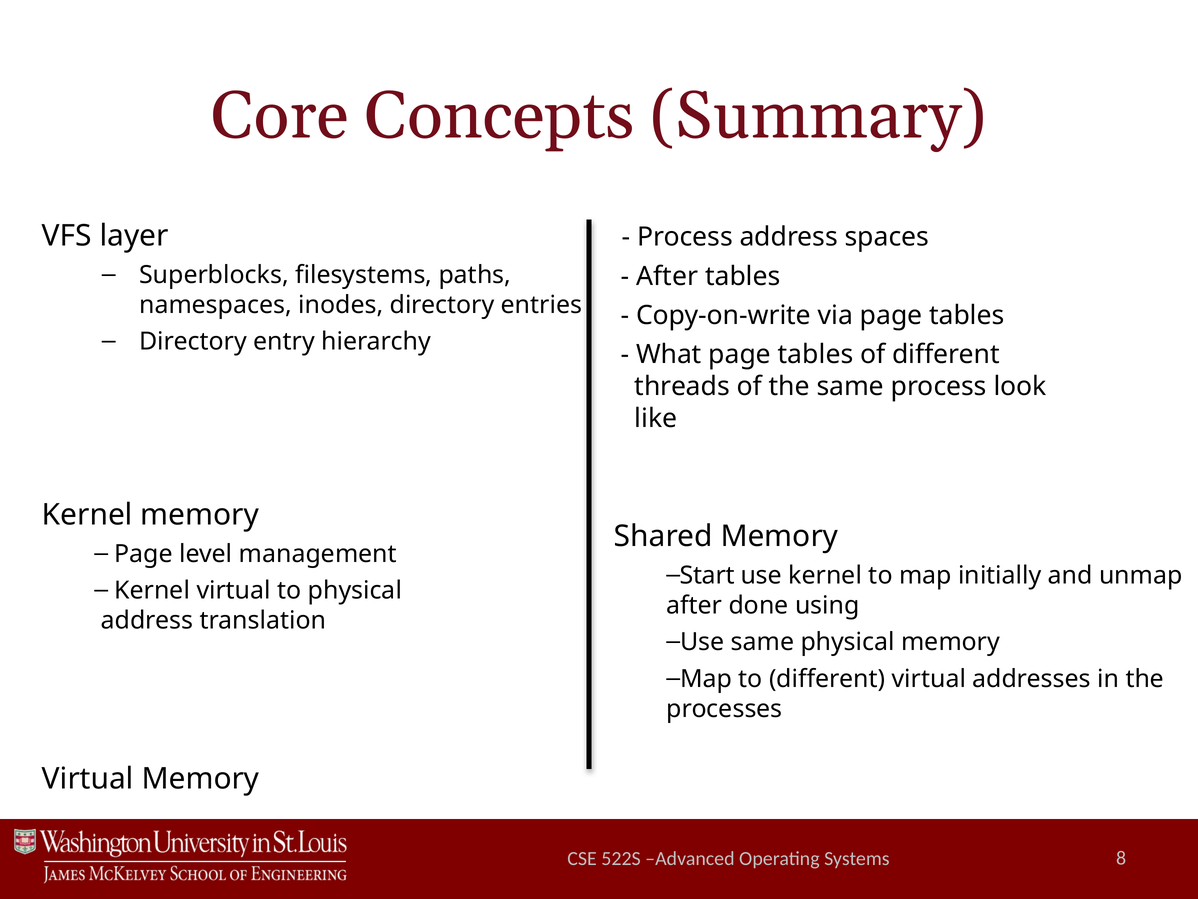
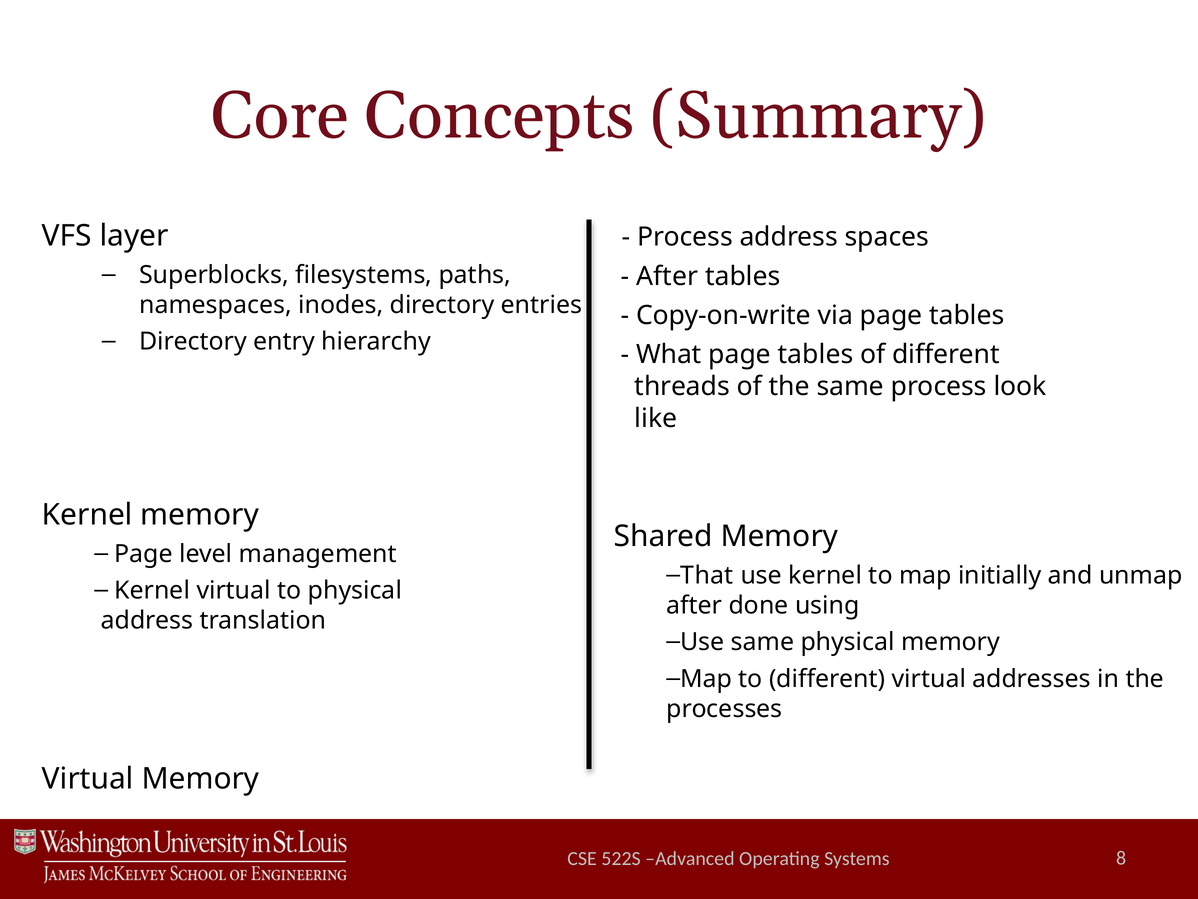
Start: Start -> That (707, 575)
